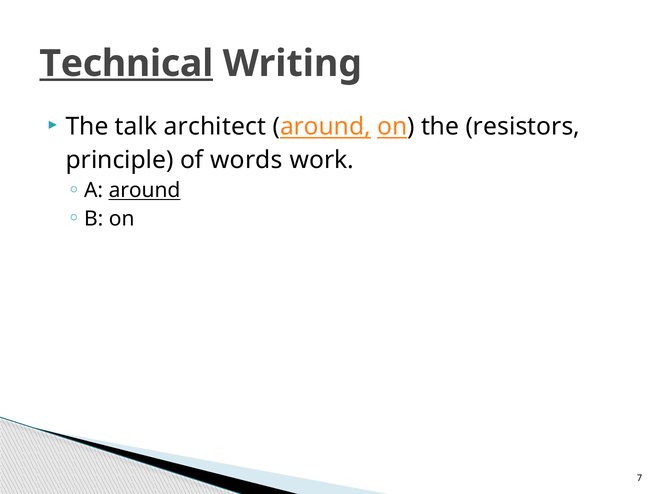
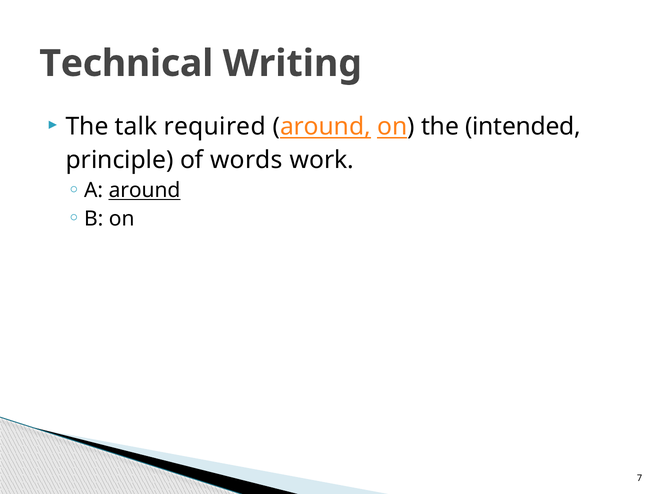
Technical underline: present -> none (126, 63)
architect: architect -> required (215, 126)
resistors: resistors -> intended (523, 126)
